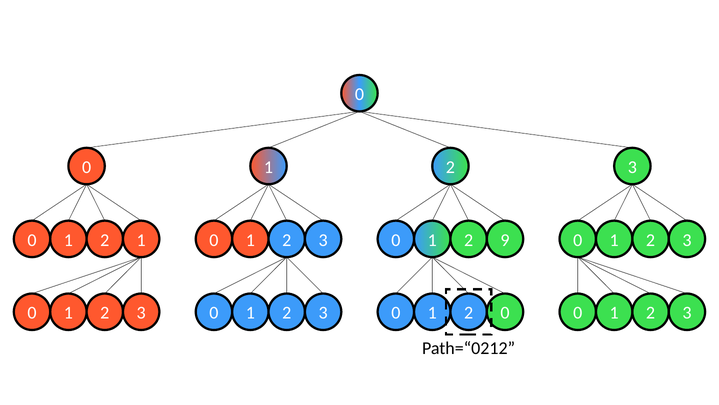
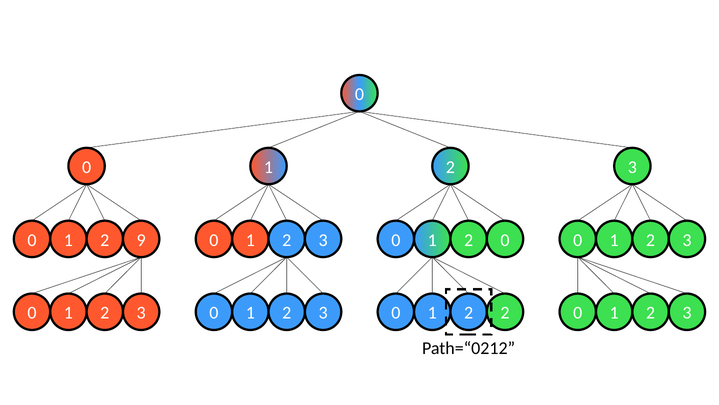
2 1: 1 -> 9 (141, 240)
1 2 9: 9 -> 0 (505, 240)
2 0: 0 -> 2 (505, 313)
